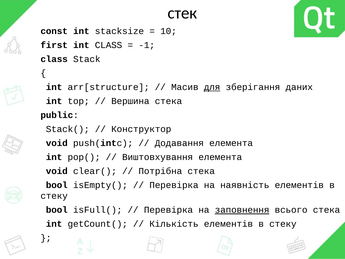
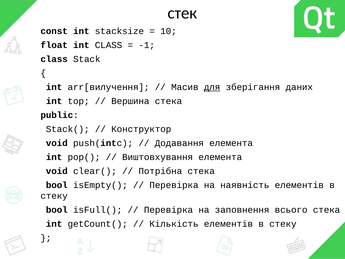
first: first -> float (54, 45)
arr[structure: arr[structure -> arr[вилучення (109, 87)
заповнення underline: present -> none (242, 210)
